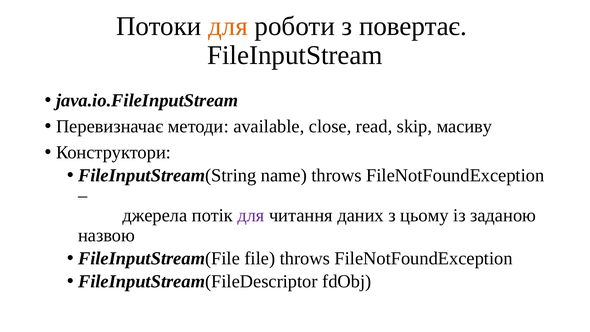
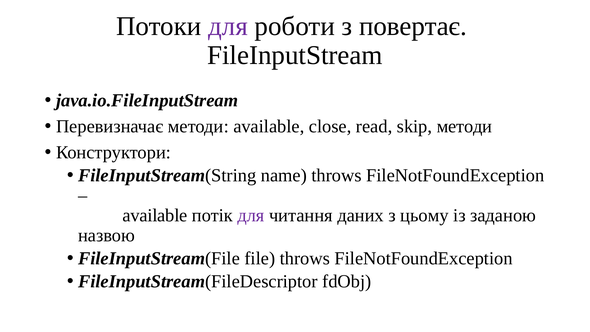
для colour: orange -> purple (228, 26)
skip масиву: масиву -> методи (464, 126)
джерела: джерела -> available (155, 215)
